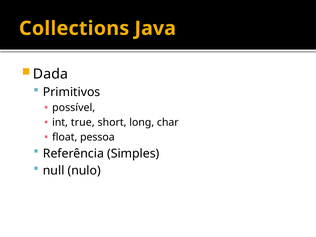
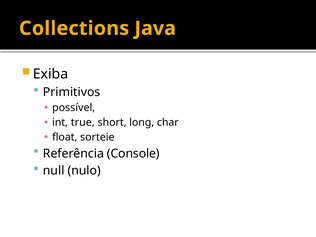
Dada: Dada -> Exiba (51, 74)
pessoa: pessoa -> sorteie (97, 137)
Simples: Simples -> Console (133, 153)
